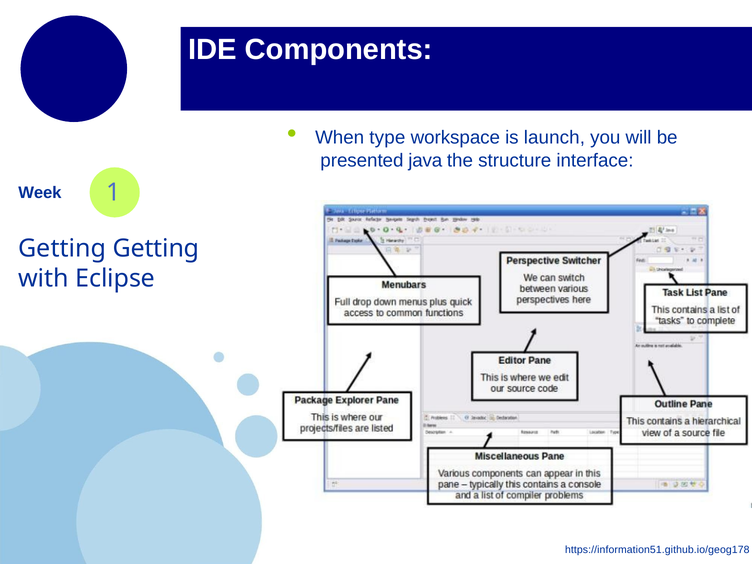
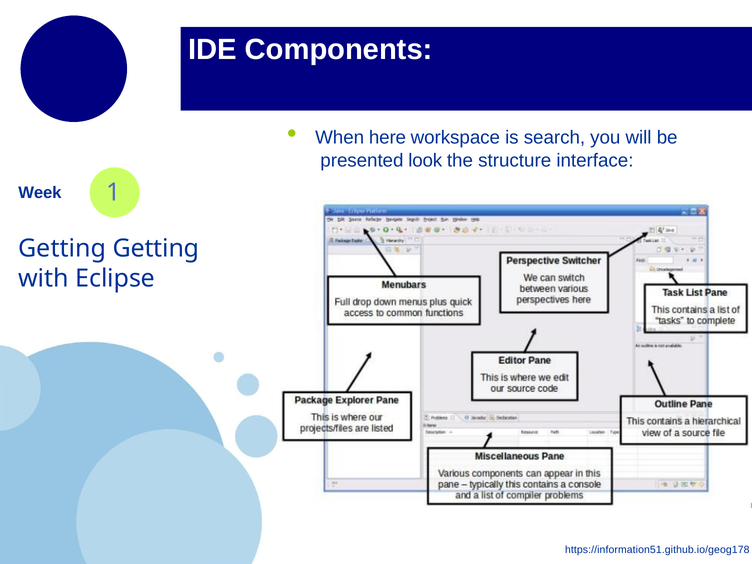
type: type -> here (388, 138)
launch: launch -> search (554, 138)
java: java -> look (425, 160)
